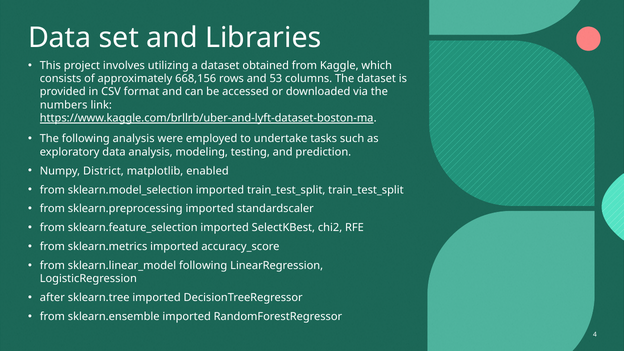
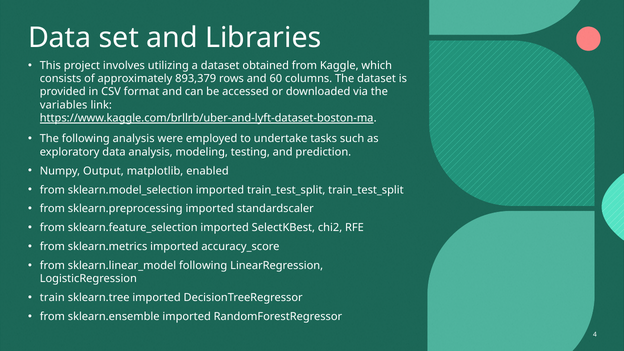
668,156: 668,156 -> 893,379 (196, 79)
53: 53 -> 60 (276, 79)
numbers: numbers -> variables (64, 105)
District: District -> Output (103, 171)
after: after -> train (52, 298)
